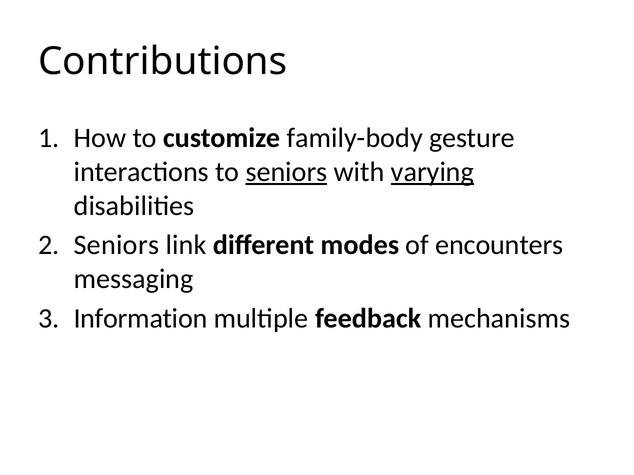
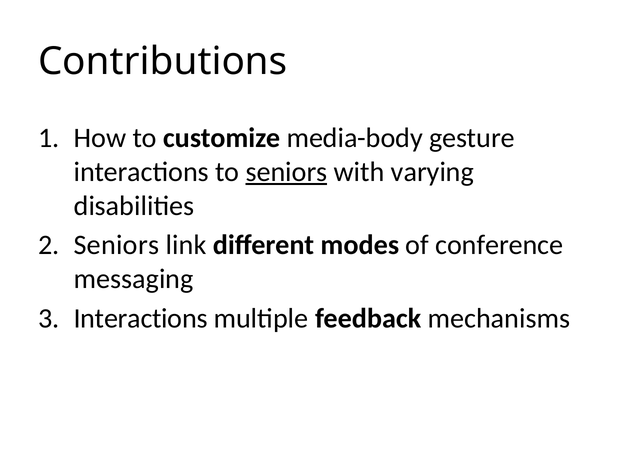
family-body: family-body -> media-body (355, 138)
varying underline: present -> none (432, 172)
encounters: encounters -> conference (499, 245)
Information: Information -> Interactions (141, 319)
